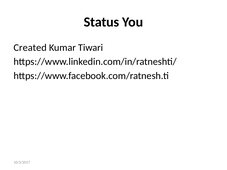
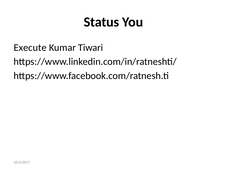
Created: Created -> Execute (30, 48)
